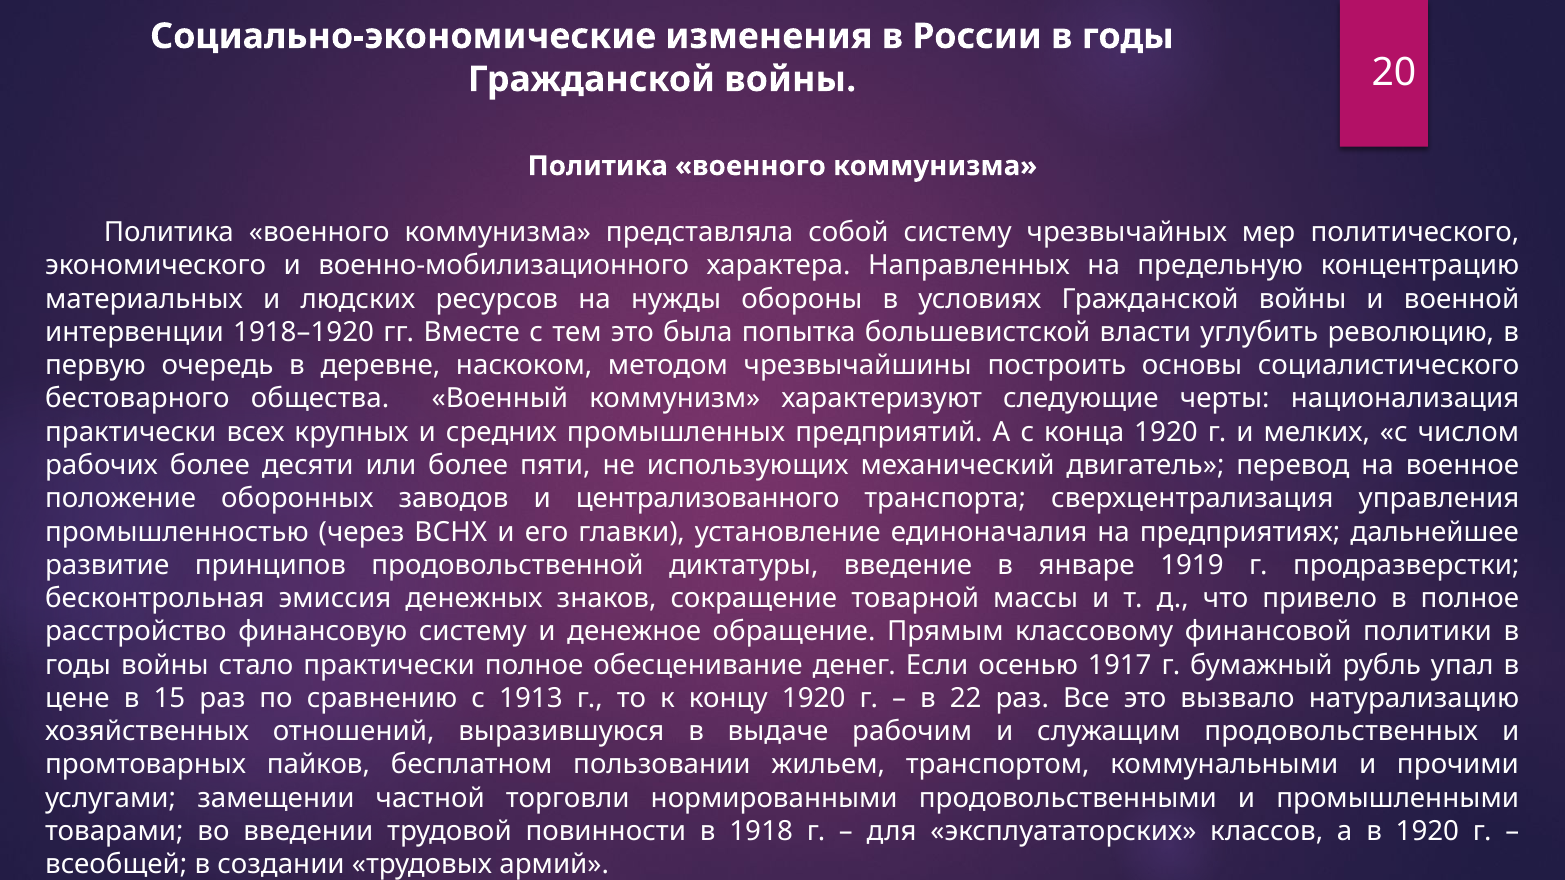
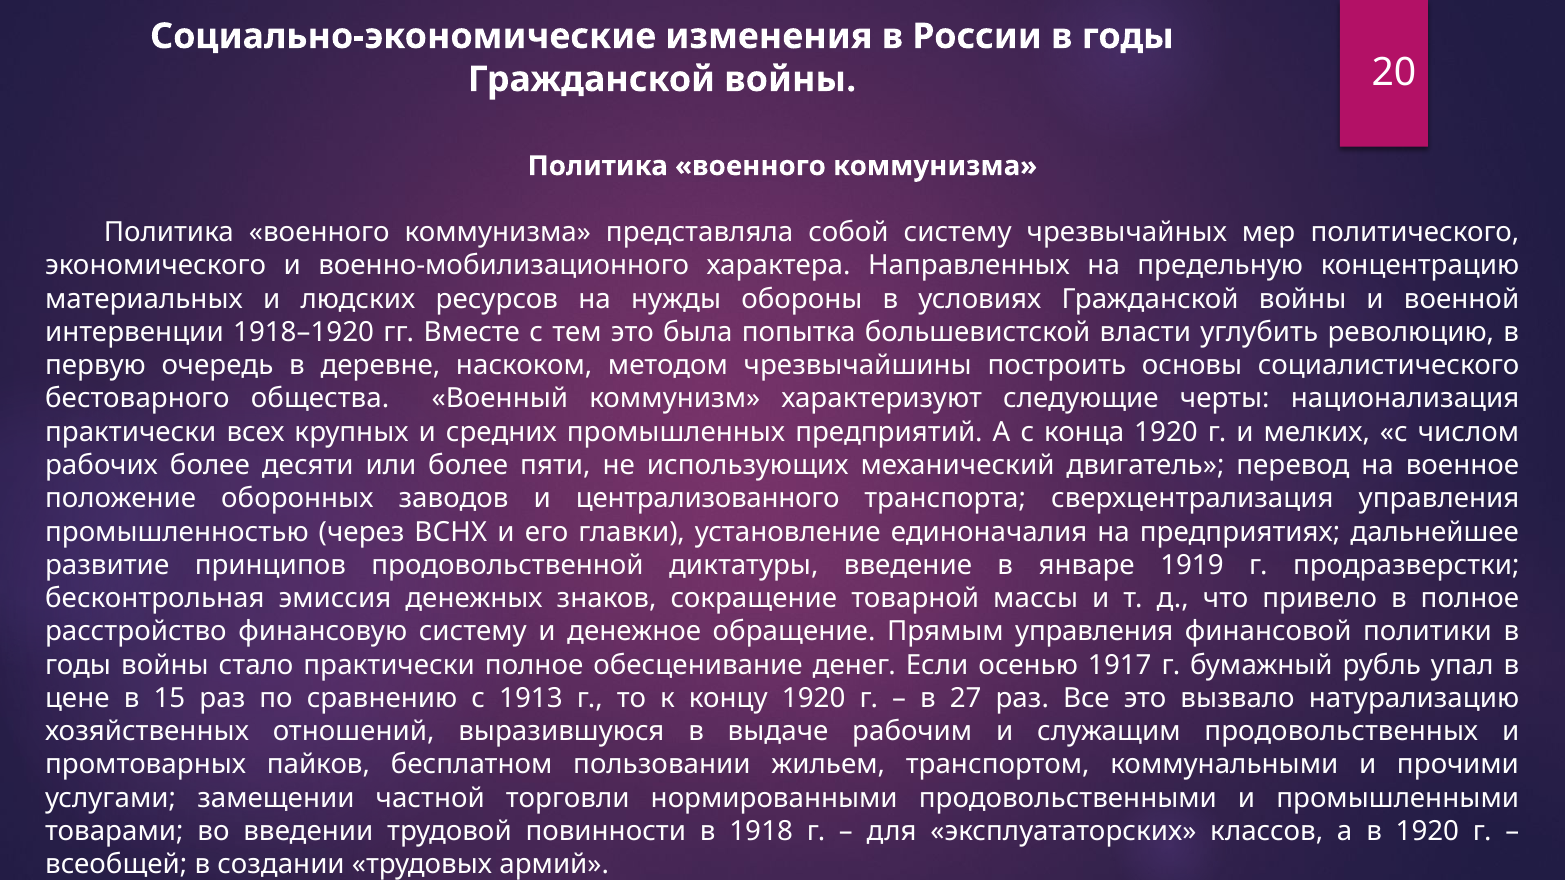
Прямым классовому: классовому -> управления (1094, 632)
22: 22 -> 27 (966, 698)
